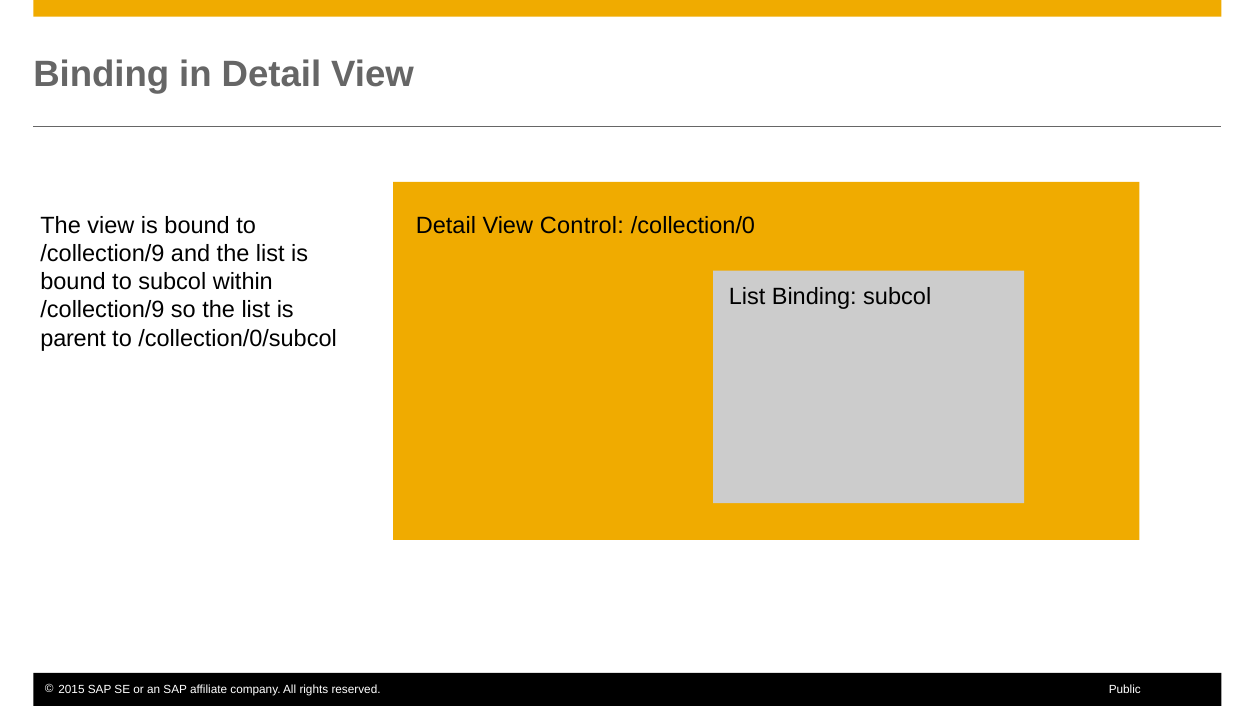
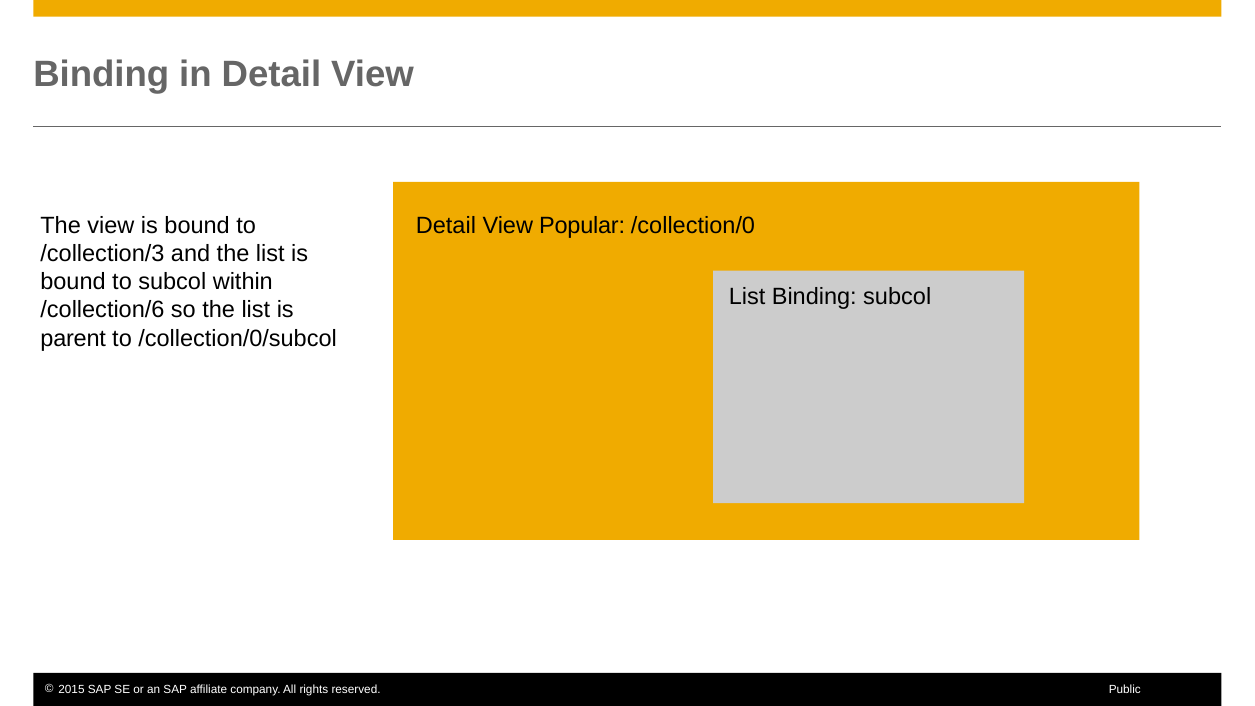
Control: Control -> Popular (582, 225)
/collection/9: /collection/9 -> /collection/3 (102, 254)
/collection/9: /collection/9 -> /collection/6 (102, 310)
